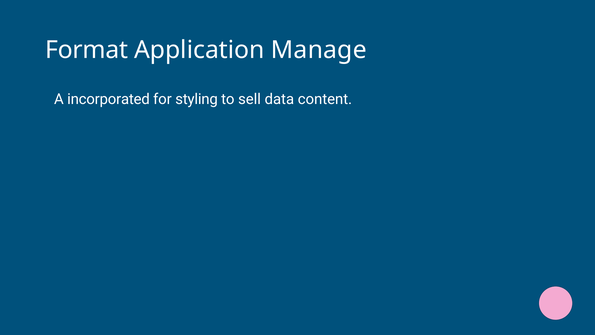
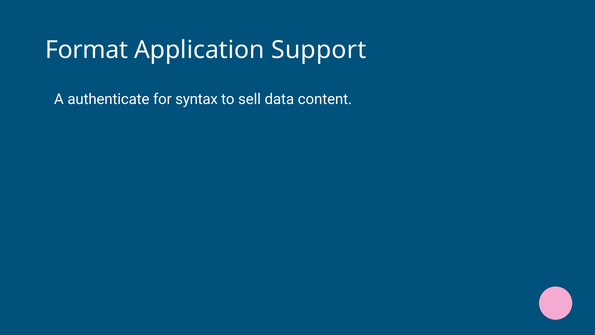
Manage: Manage -> Support (319, 50)
incorporated: incorporated -> authenticate (108, 99)
styling: styling -> syntax (197, 99)
